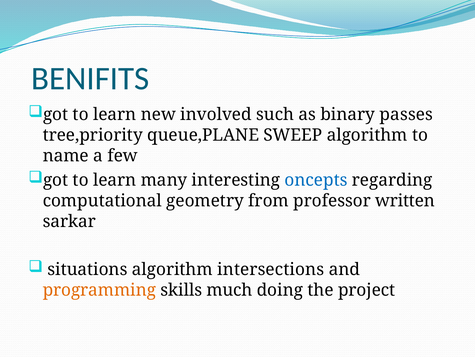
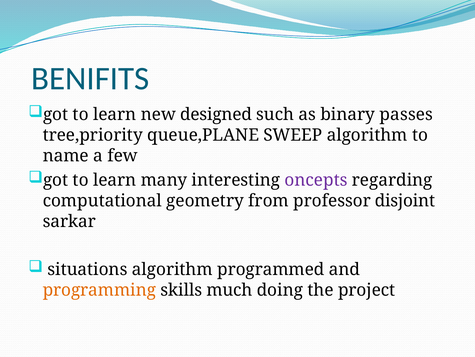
involved: involved -> designed (216, 114)
oncepts colour: blue -> purple (316, 180)
written: written -> disjoint (405, 200)
intersections: intersections -> programmed (271, 269)
